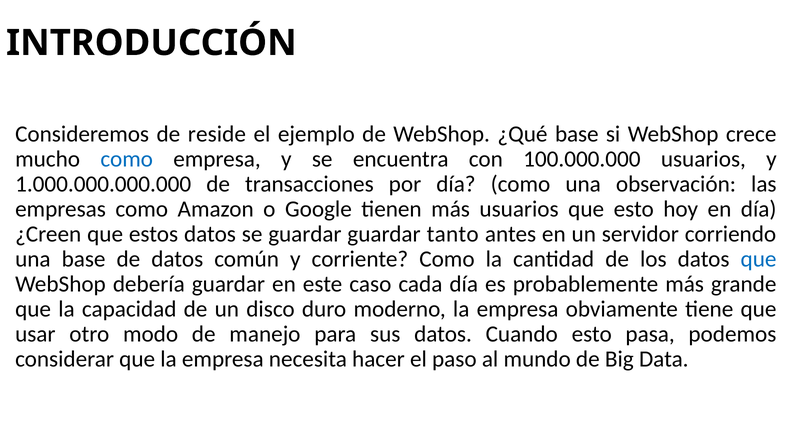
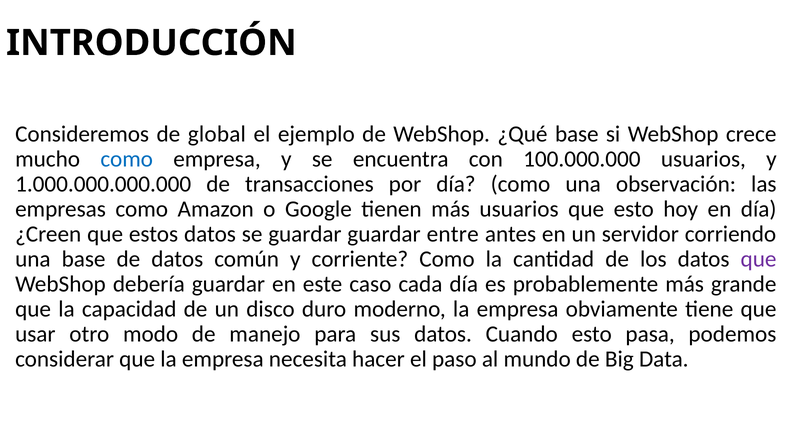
reside: reside -> global (217, 135)
tanto: tanto -> entre (453, 235)
que colour: blue -> purple (759, 260)
